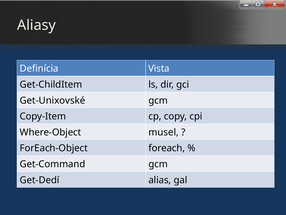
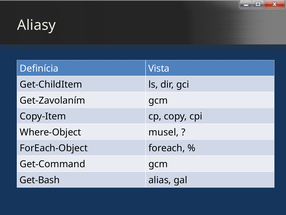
Get-Unixovské: Get-Unixovské -> Get-Zavolaním (52, 100)
Get-Dedí: Get-Dedí -> Get-Bash (40, 180)
